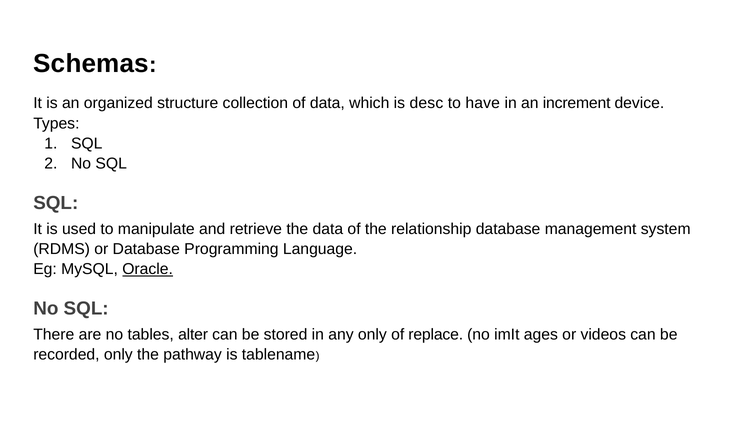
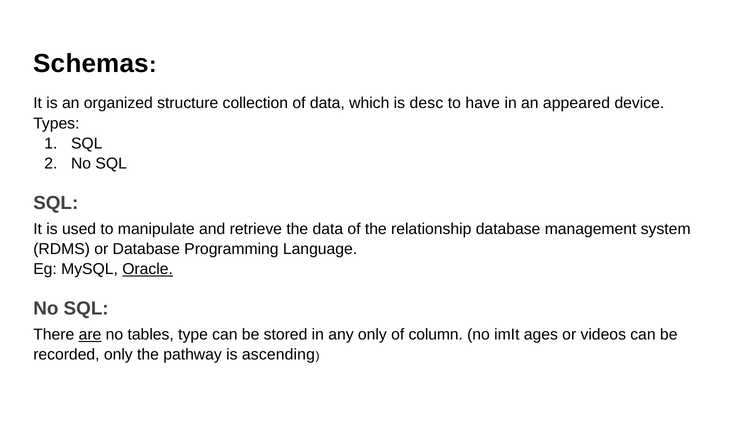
increment: increment -> appeared (577, 103)
are underline: none -> present (90, 334)
alter: alter -> type (193, 334)
replace: replace -> column (436, 334)
tablename: tablename -> ascending (278, 354)
